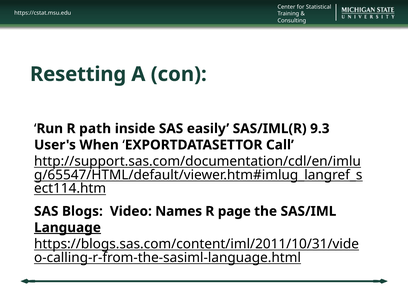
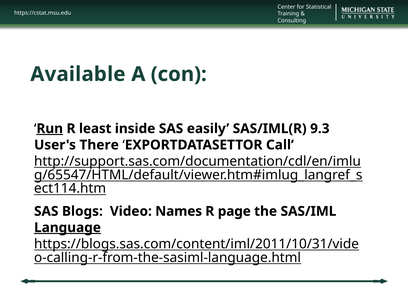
Resetting: Resetting -> Available (78, 74)
Run underline: none -> present (50, 129)
path: path -> least (95, 129)
When: When -> There (99, 145)
